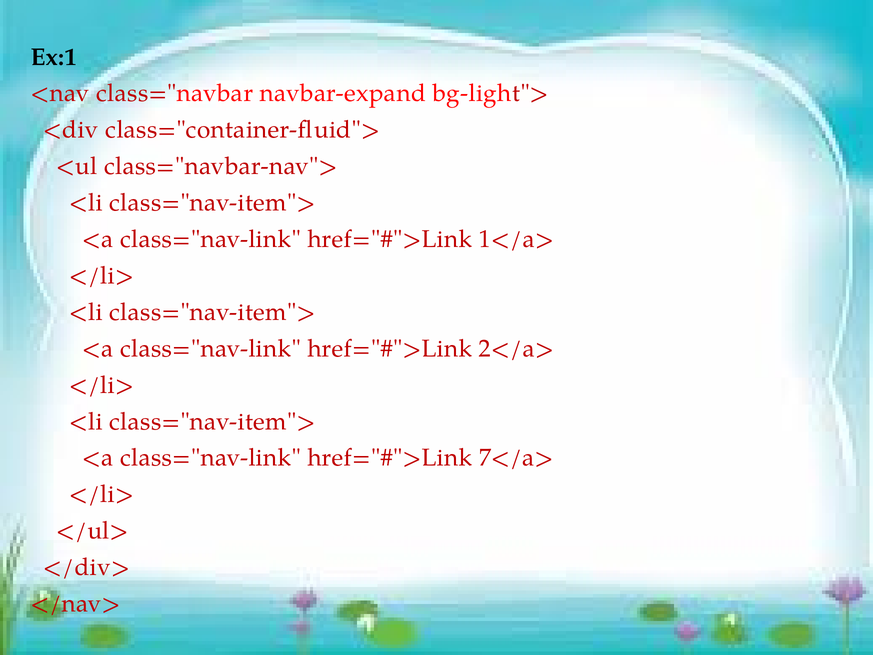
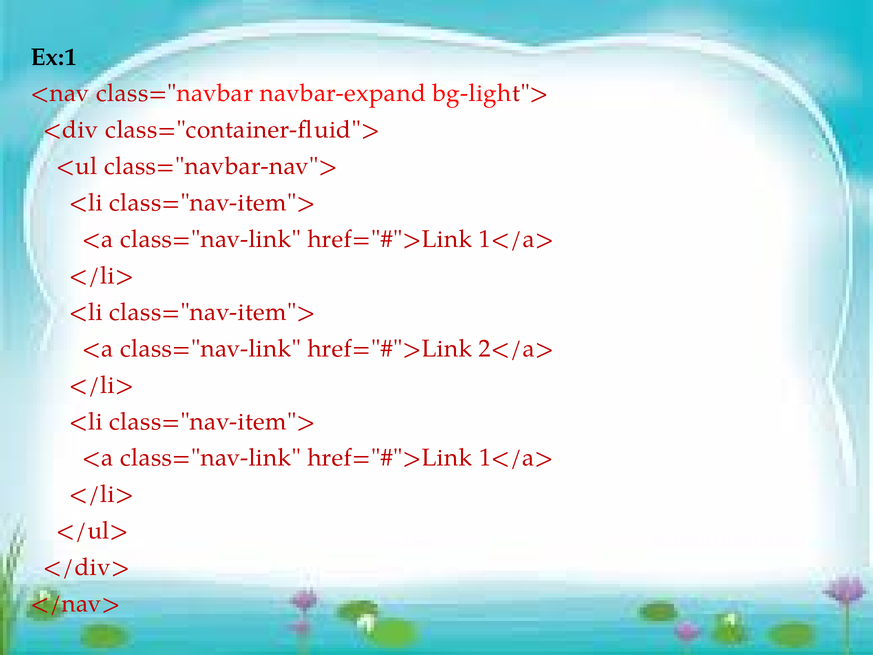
7</a>: 7</a> -> 1</a> (516, 458)
